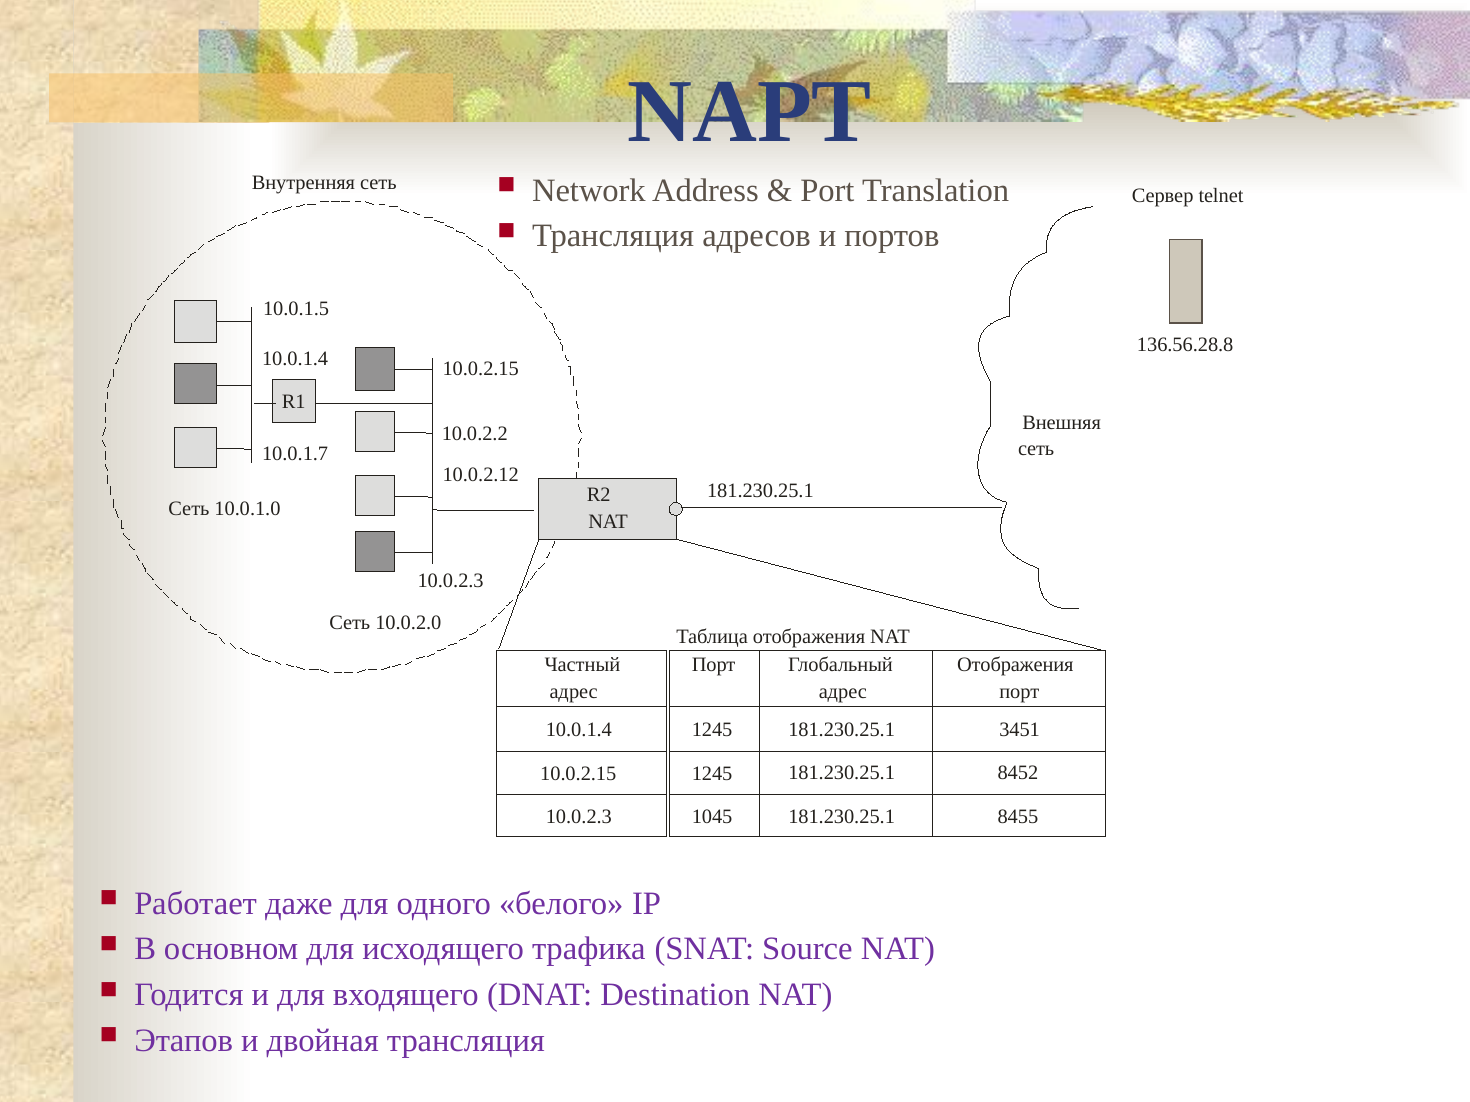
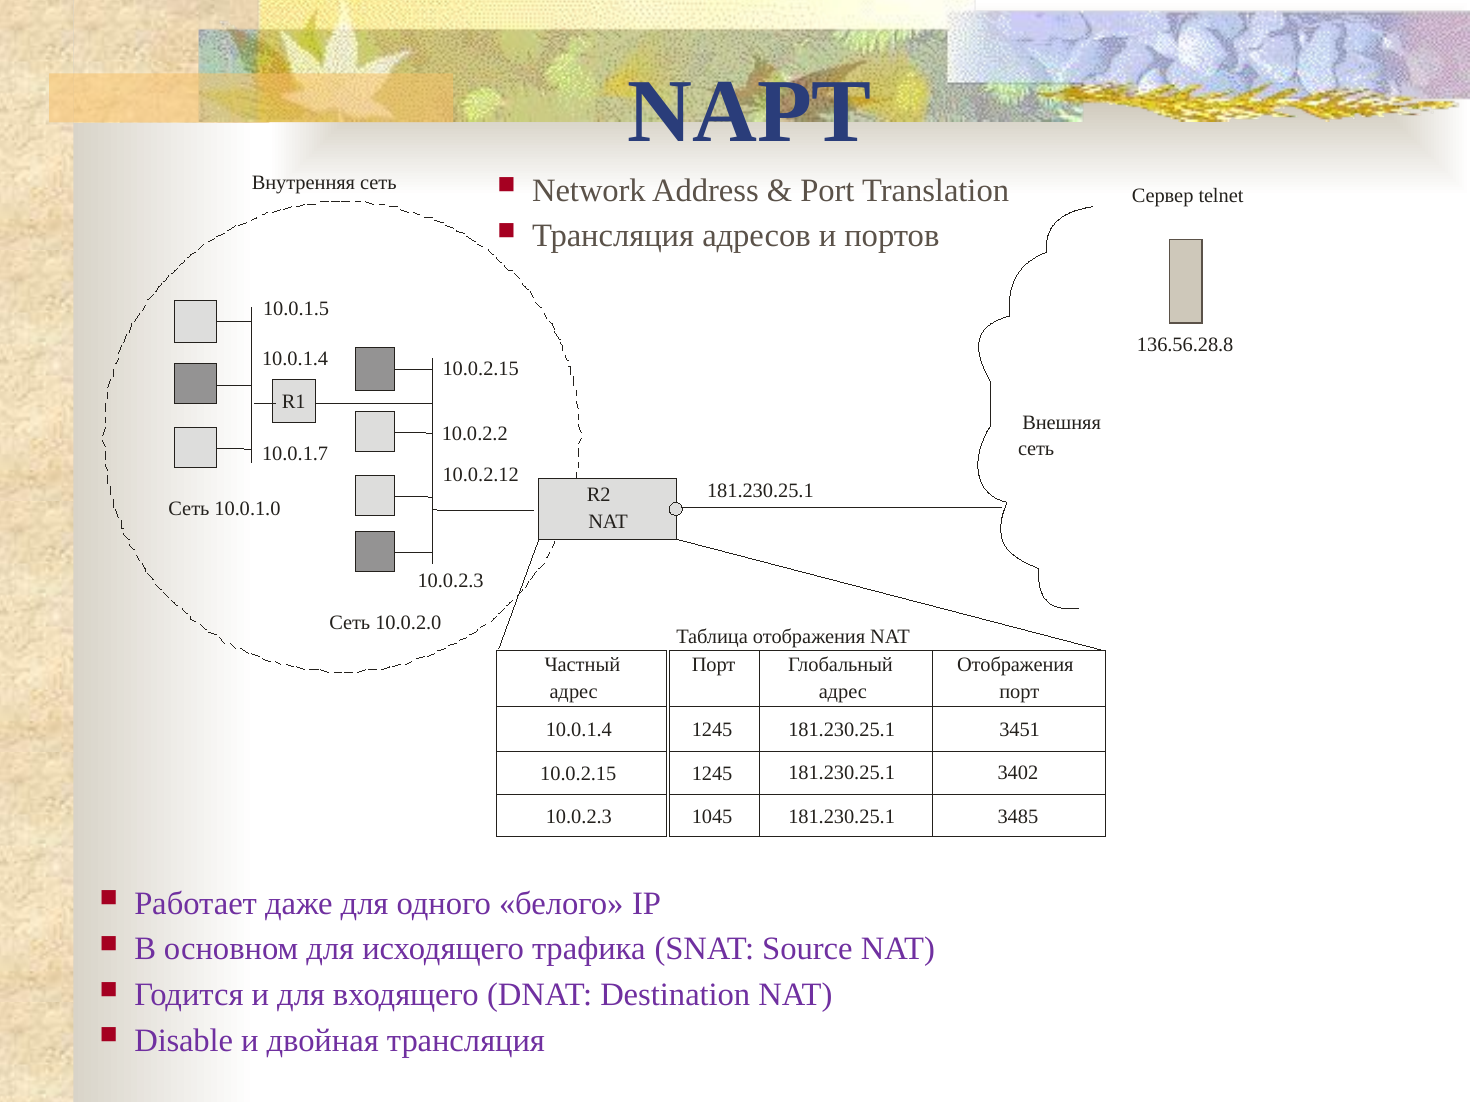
8452: 8452 -> 3402 (1018, 773)
8455: 8455 -> 3485 (1018, 818)
Этапов: Этапов -> Disable (184, 1041)
